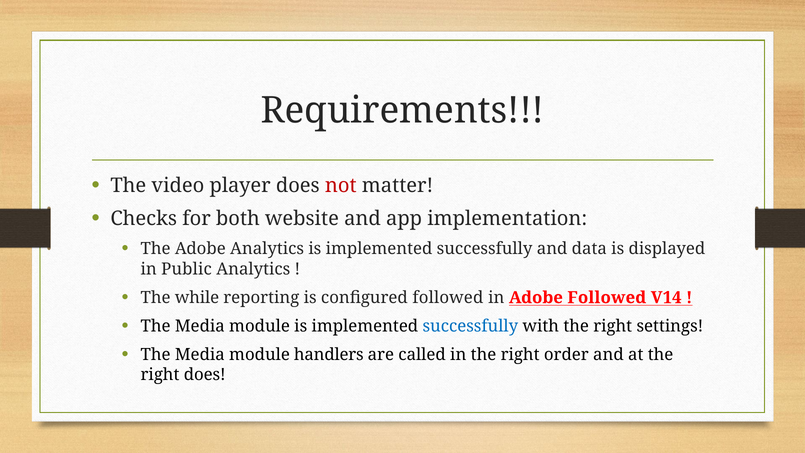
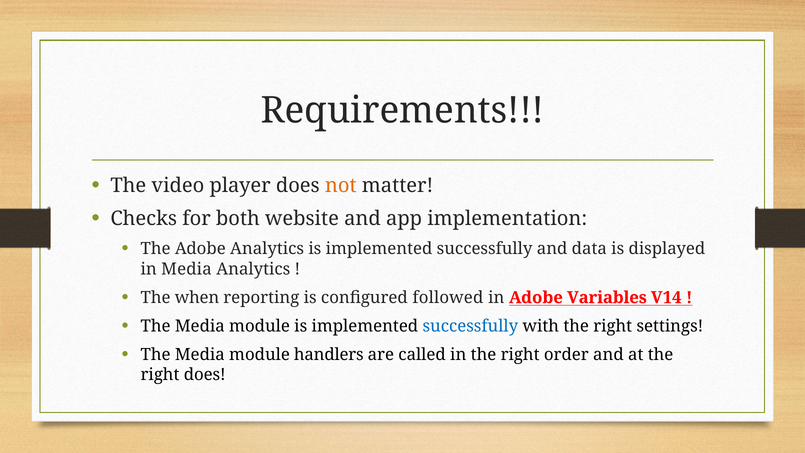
not colour: red -> orange (341, 185)
in Public: Public -> Media (186, 269)
while: while -> when (197, 297)
Adobe Followed: Followed -> Variables (607, 297)
